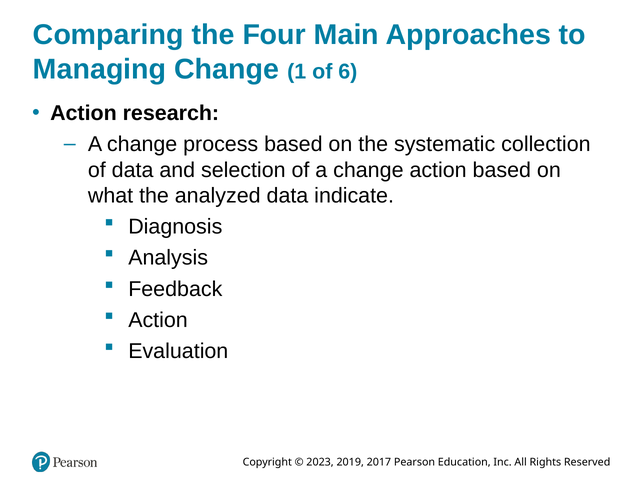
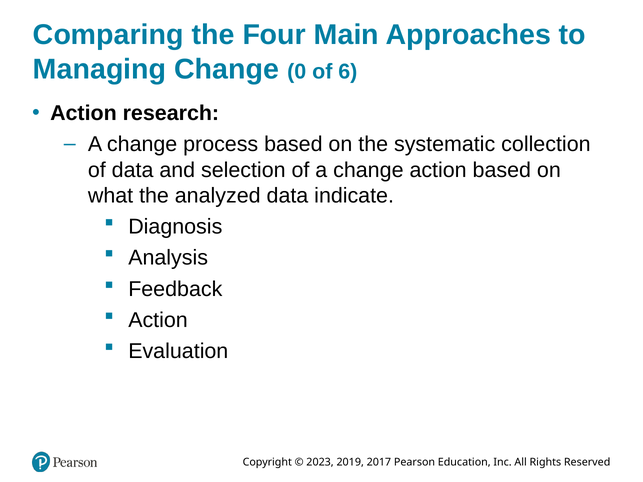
1: 1 -> 0 (297, 72)
